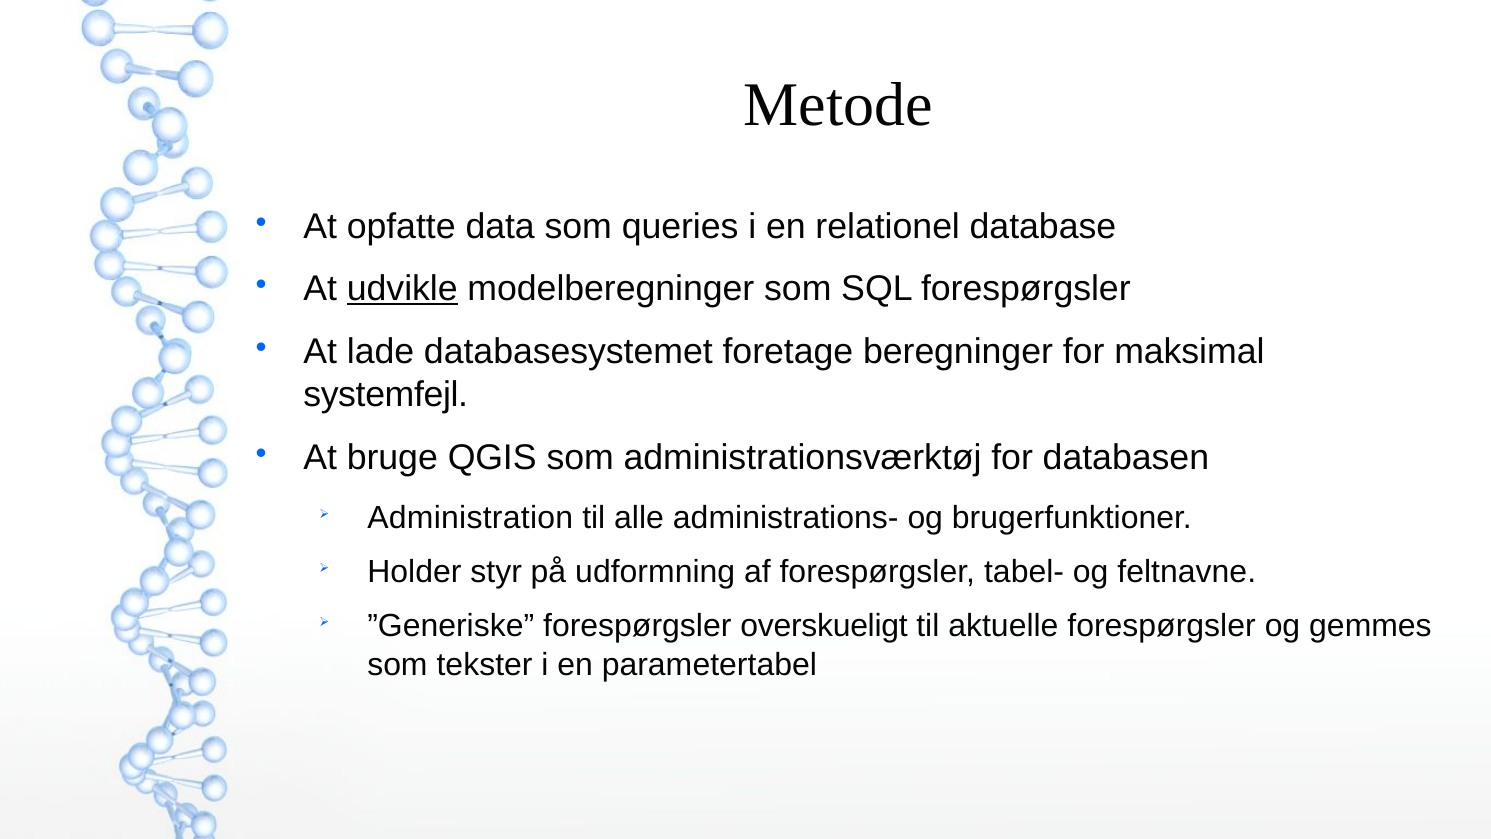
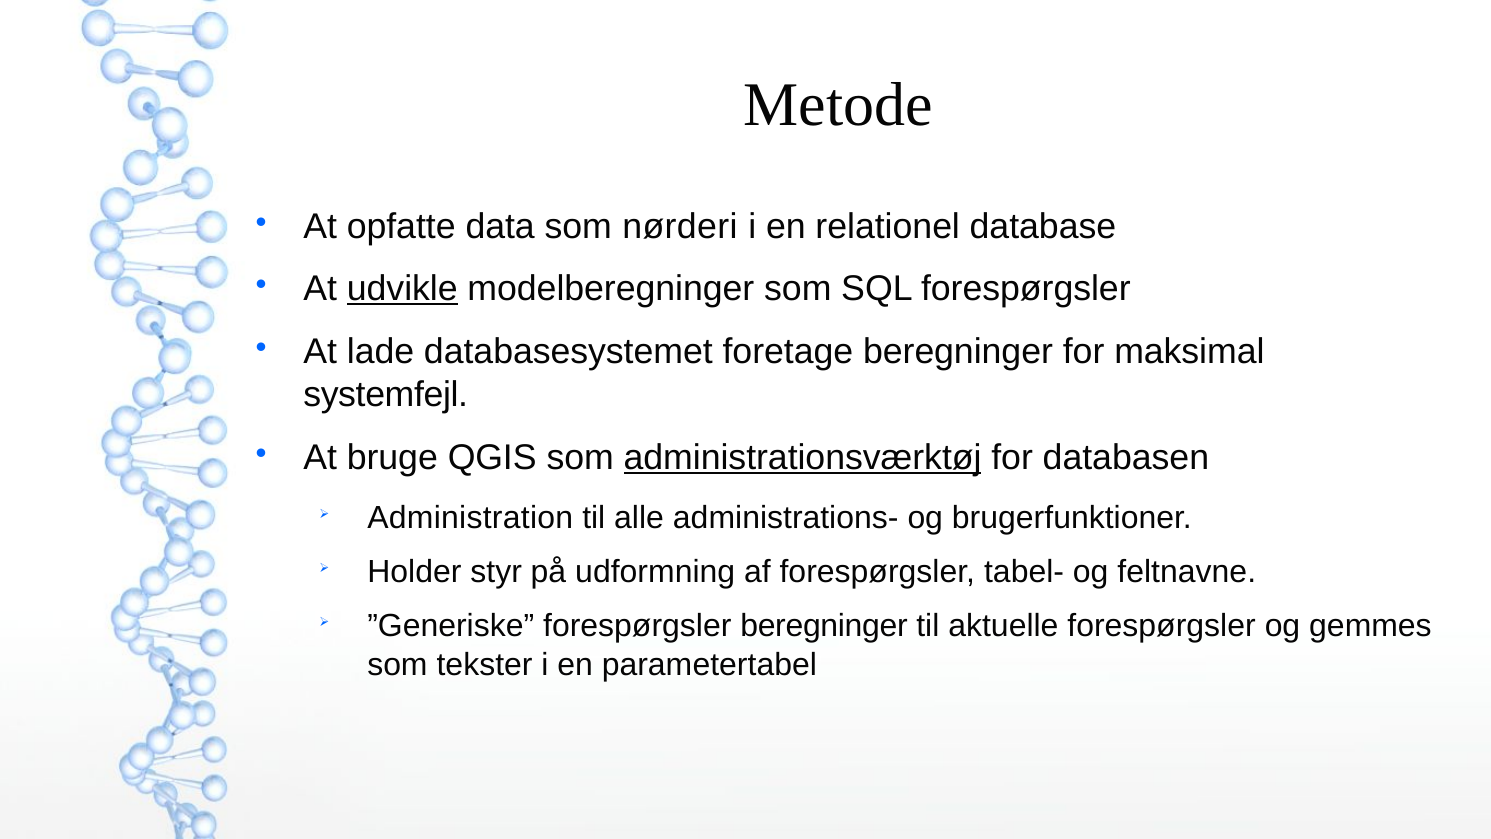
queries: queries -> nørderi (680, 226)
administrationsværktøj underline: none -> present (803, 457)
forespørgsler overskueligt: overskueligt -> beregninger (824, 626)
